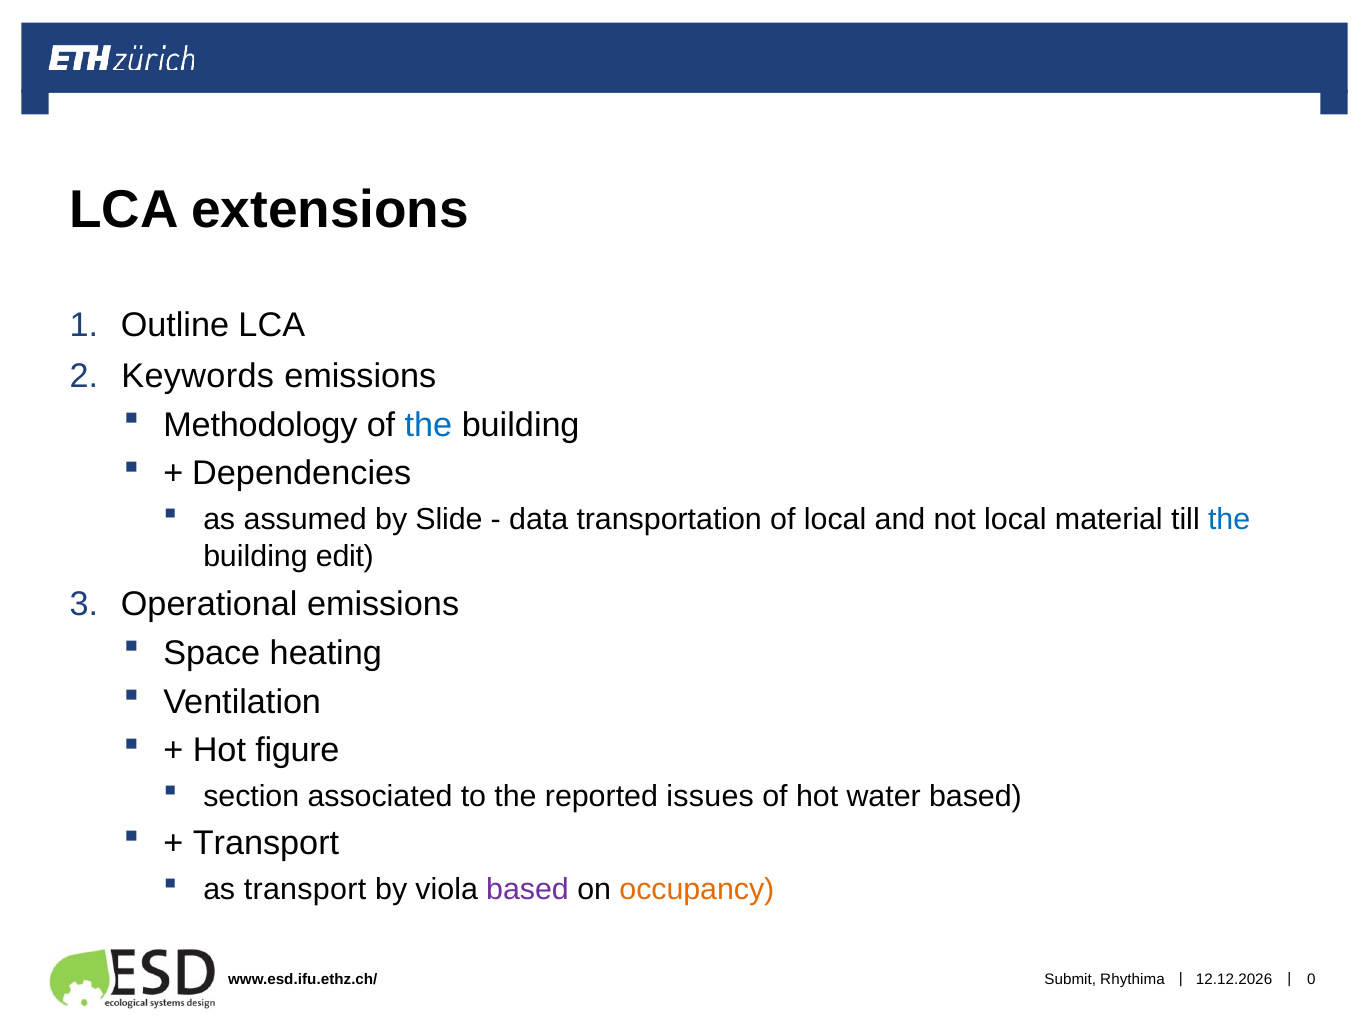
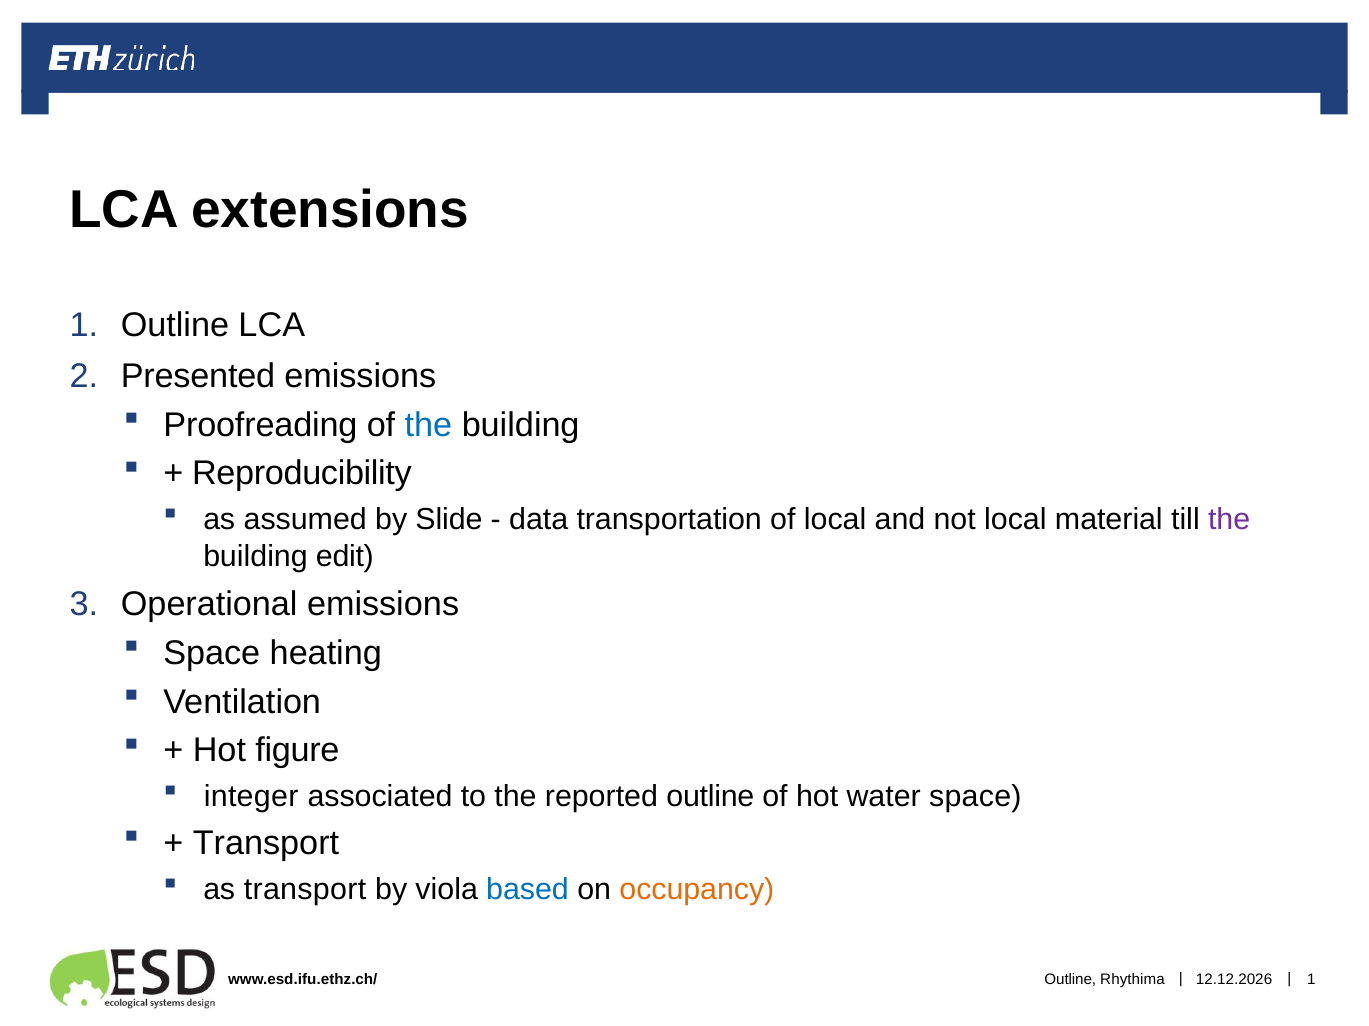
Keywords: Keywords -> Presented (198, 376)
Methodology: Methodology -> Proofreading (260, 425)
Dependencies: Dependencies -> Reproducibility (302, 474)
the colour: blue -> purple (1229, 520)
section: section -> integer (251, 797)
reported issues: issues -> outline (710, 797)
water based: based -> space (975, 797)
based colour: purple -> blue (528, 890)
Submit: Submit -> Outline (1070, 981)
Rhythima 0: 0 -> 1 (1311, 981)
